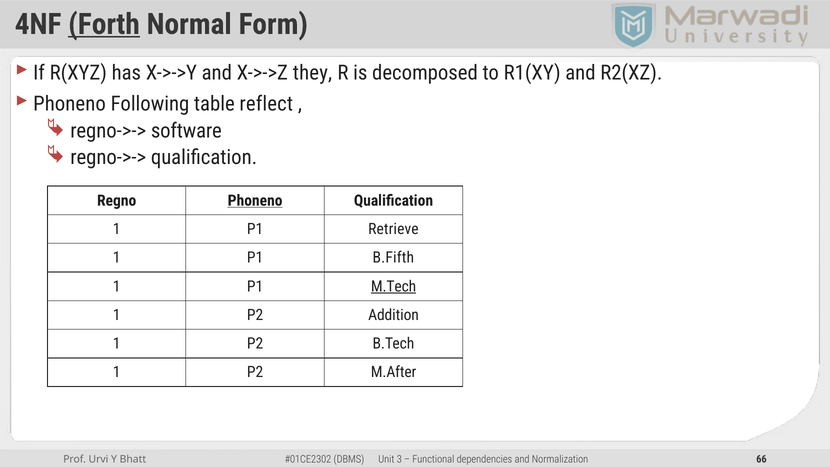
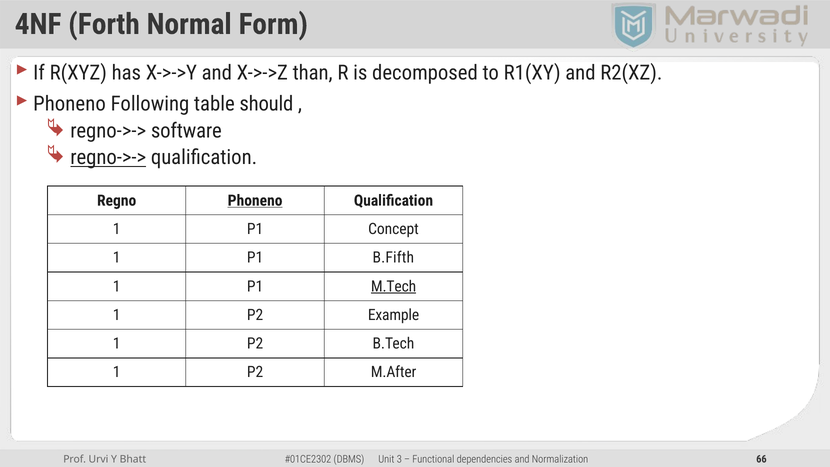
Forth underline: present -> none (104, 24)
they: they -> than (313, 73)
reflect: reflect -> should (266, 104)
regno->-> underline: none -> present (108, 157)
Retrieve: Retrieve -> Concept (393, 229)
Addition: Addition -> Example (394, 315)
